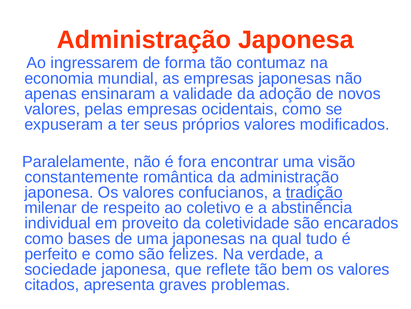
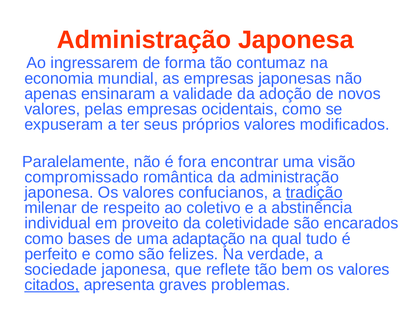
constantemente: constantemente -> compromissado (82, 177)
uma japonesas: japonesas -> adaptação (209, 238)
citados underline: none -> present (52, 284)
